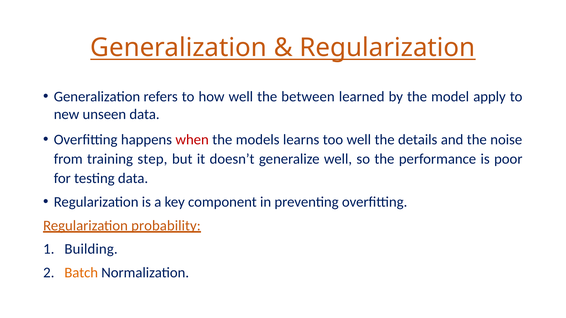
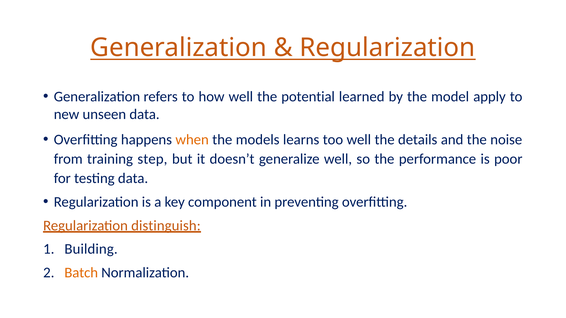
between: between -> potential (308, 97)
when colour: red -> orange (192, 140)
probability: probability -> distinguish (166, 226)
